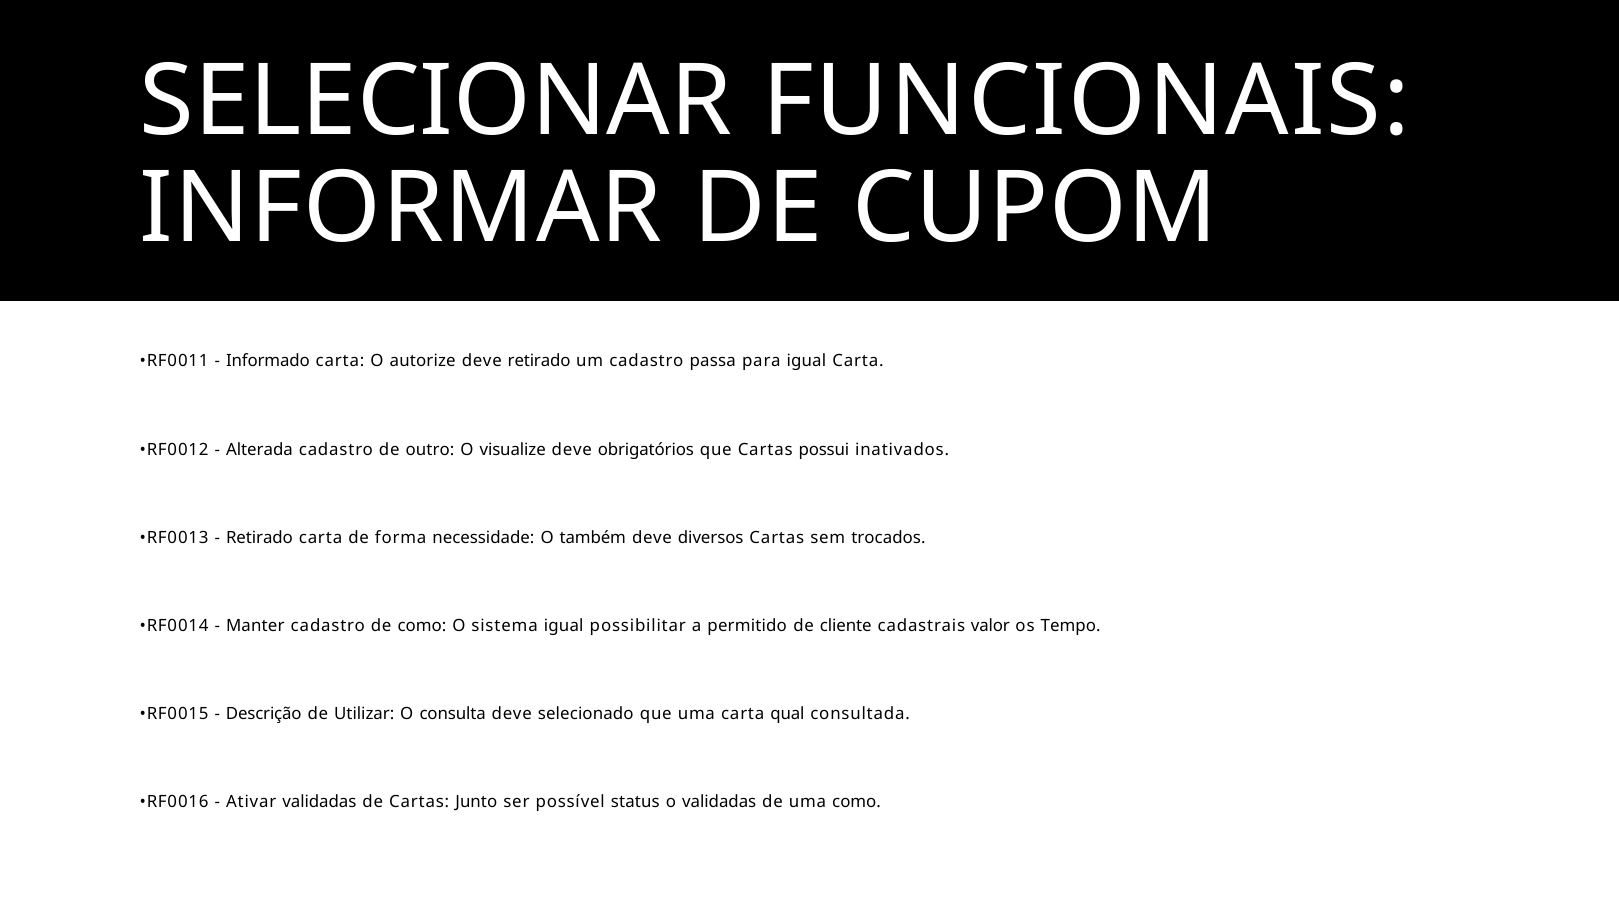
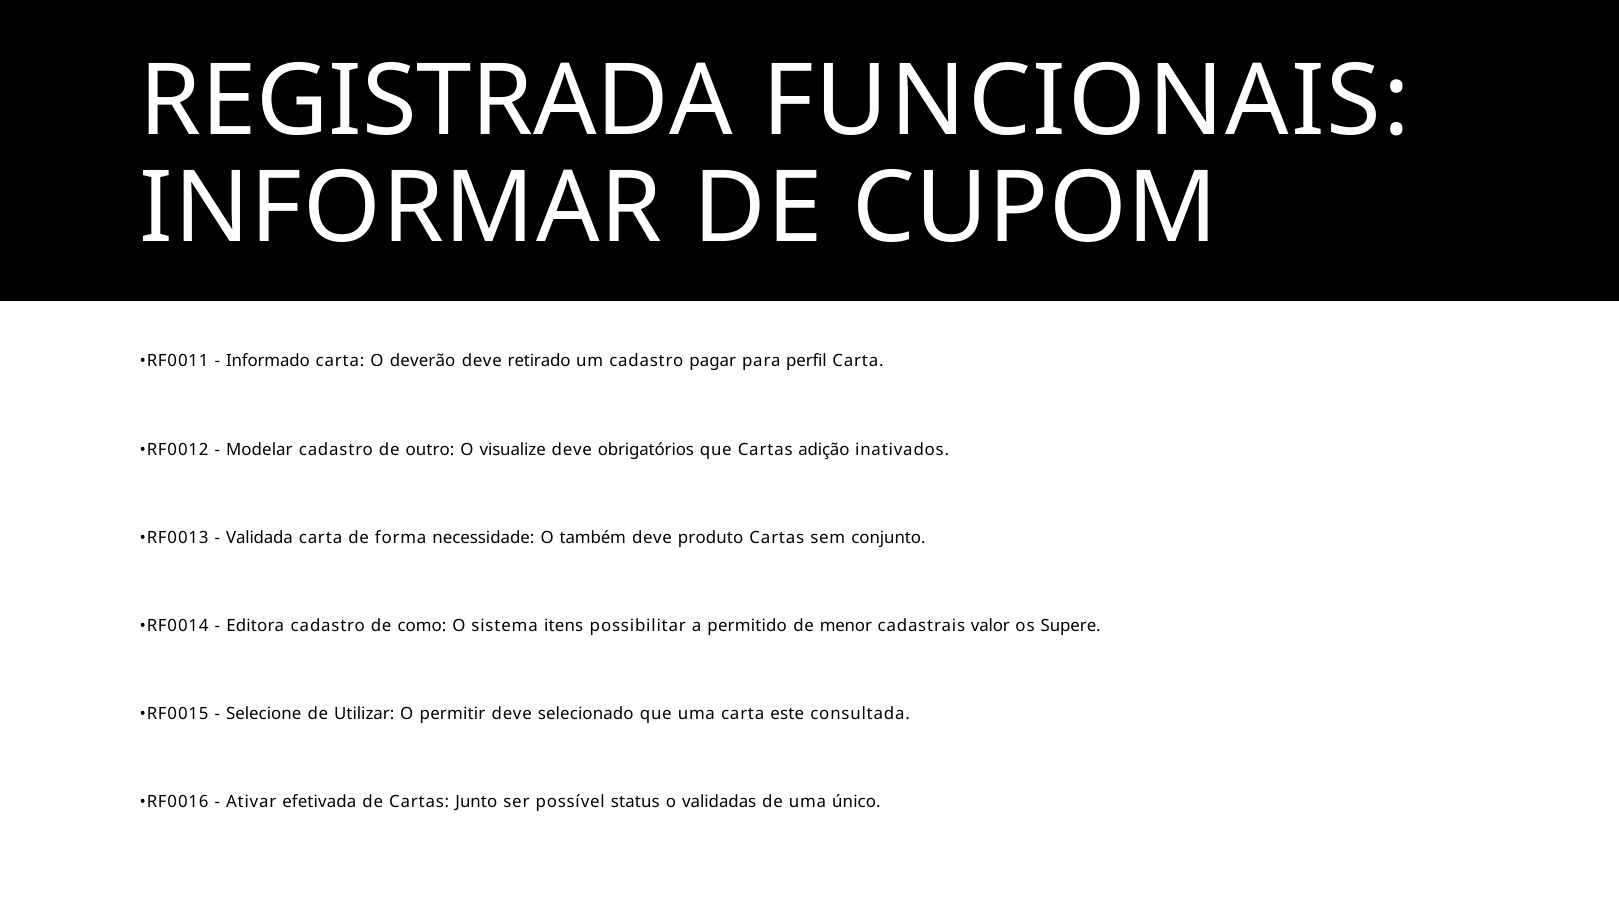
SELECIONAR: SELECIONAR -> REGISTRADA (436, 101)
autorize: autorize -> deverão (423, 361)
passa: passa -> pagar (713, 361)
para igual: igual -> perfil (806, 361)
Alterada: Alterada -> Modelar (259, 449)
possui: possui -> adição (824, 449)
Retirado: Retirado -> Validada (259, 537)
diversos: diversos -> produto (711, 537)
trocados: trocados -> conjunto (888, 537)
Manter: Manter -> Editora (255, 626)
sistema igual: igual -> itens (564, 626)
cliente: cliente -> menor (846, 626)
Tempo: Tempo -> Supere (1071, 626)
Descrição: Descrição -> Selecione (264, 714)
consulta: consulta -> permitir (453, 714)
qual: qual -> este (787, 714)
Ativar validadas: validadas -> efetivada (319, 802)
uma como: como -> único (856, 802)
